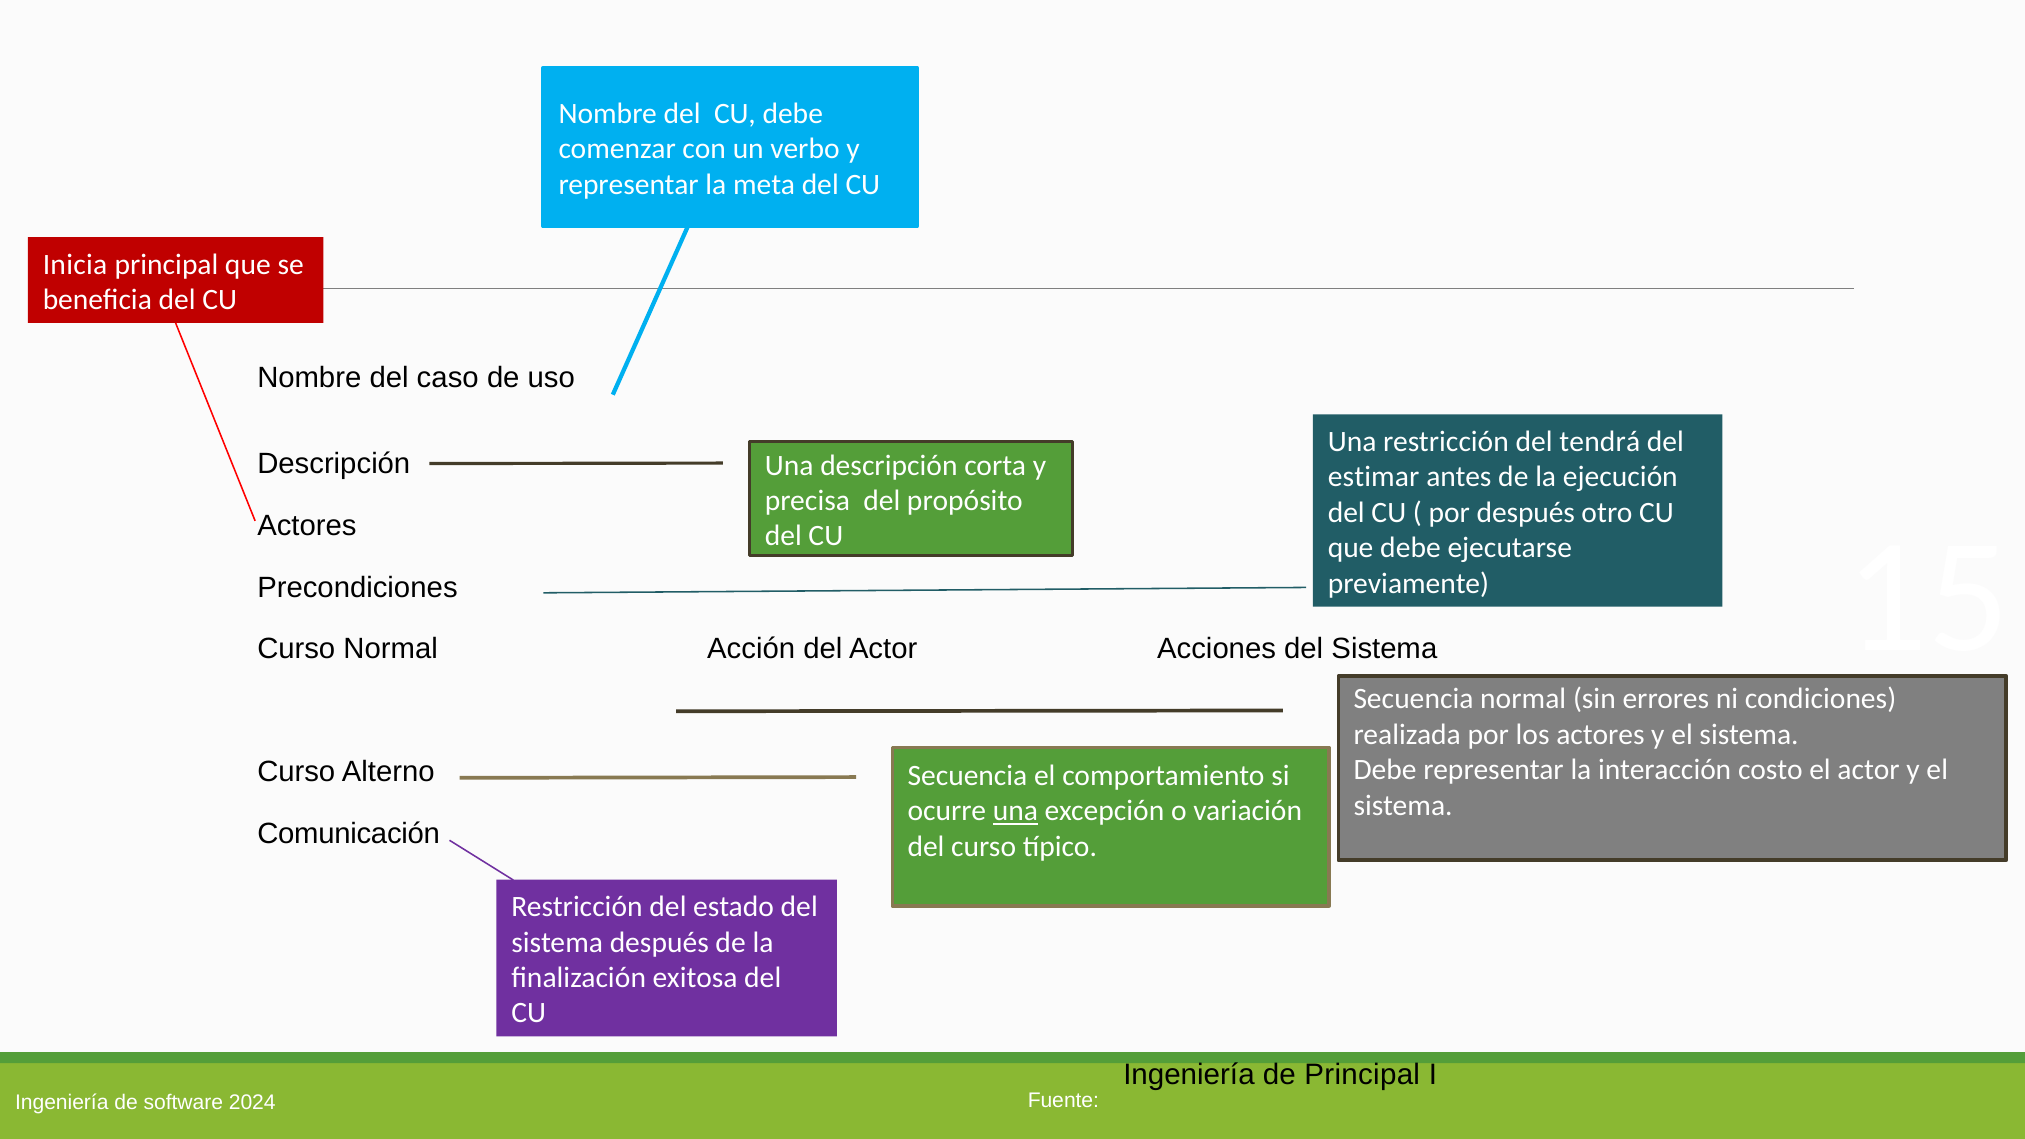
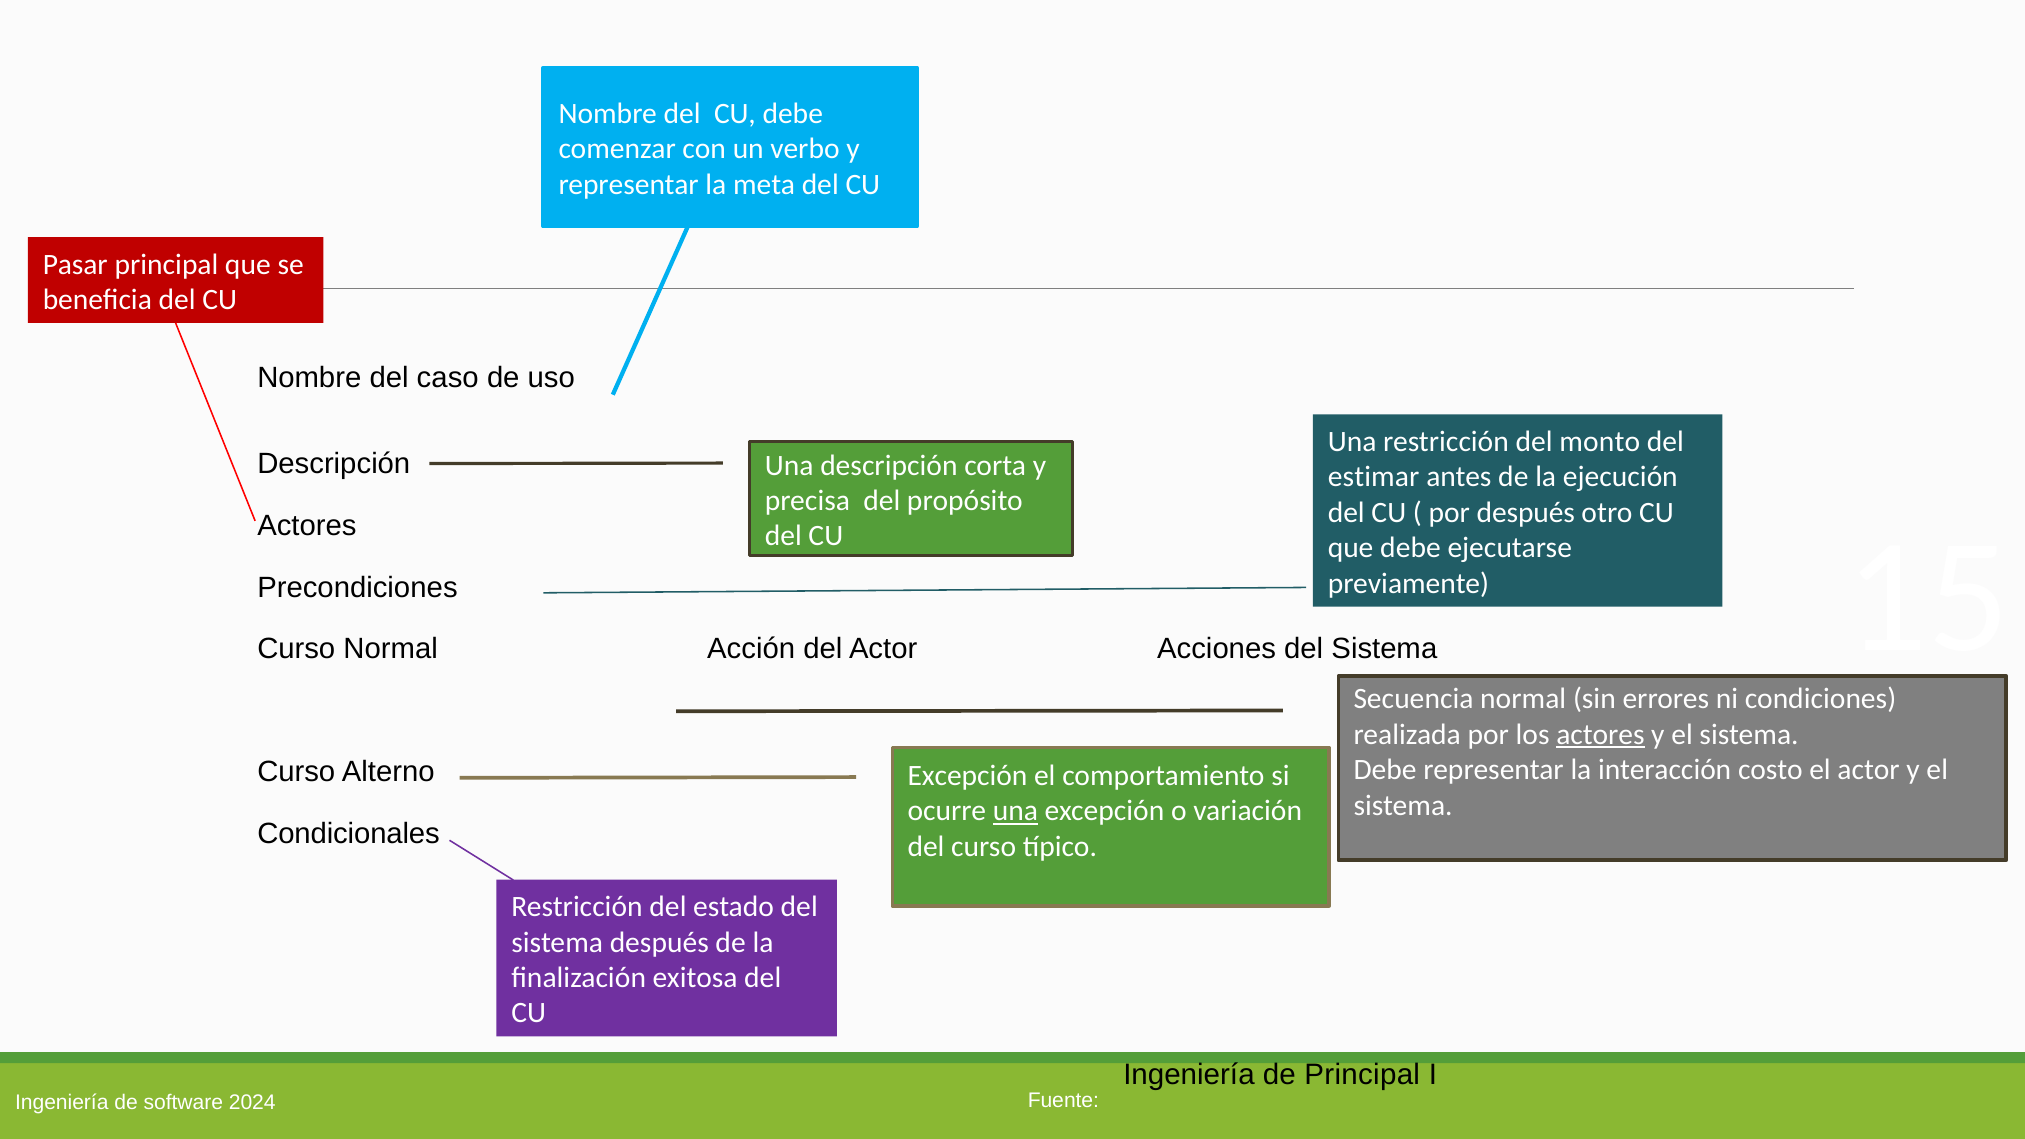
Inicia: Inicia -> Pasar (75, 264)
tendrá: tendrá -> monto (1600, 442)
actores underline: none -> present (1600, 735)
Secuencia: Secuencia -> Excepción (967, 776)
Comunicación: Comunicación -> Condicionales (349, 834)
